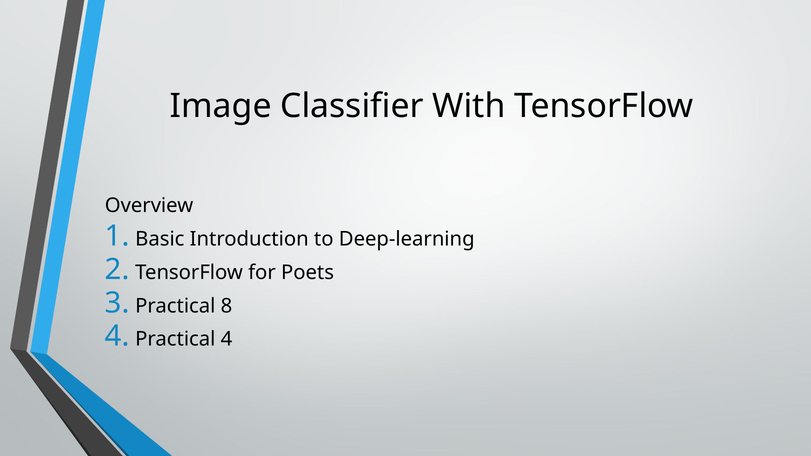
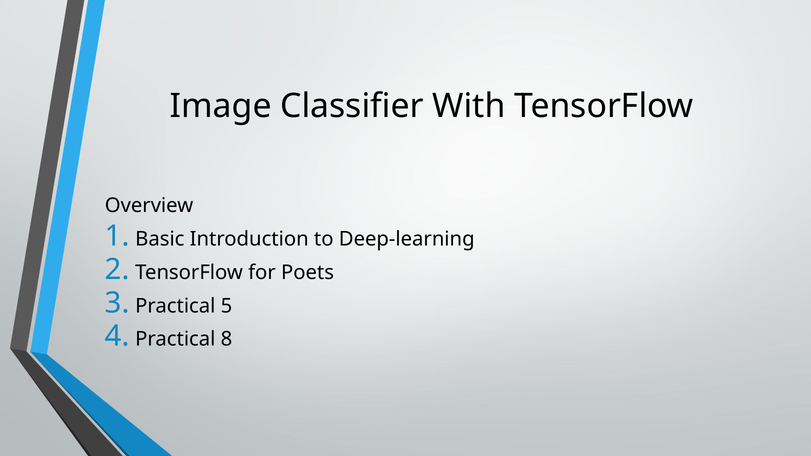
8: 8 -> 5 (227, 306)
Practical 4: 4 -> 8 (227, 339)
